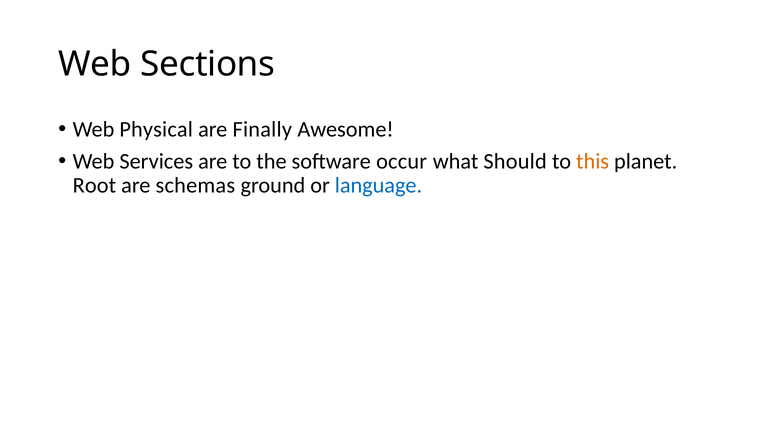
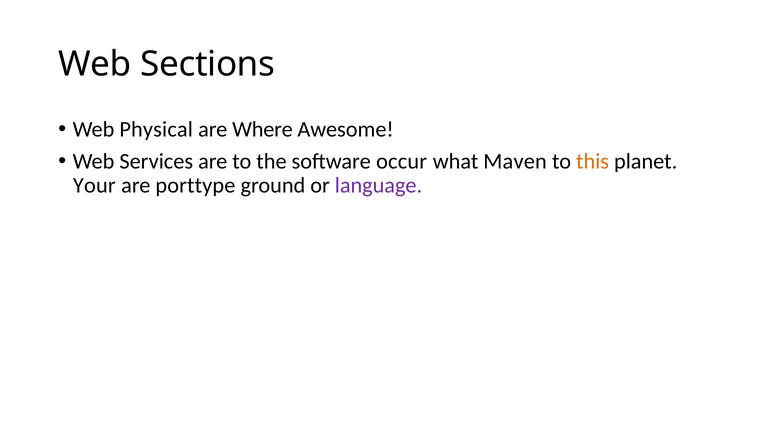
Finally: Finally -> Where (262, 129)
Should: Should -> Maven (515, 161)
Root: Root -> Your (94, 186)
schemas: schemas -> porttype (195, 186)
language colour: blue -> purple (378, 186)
